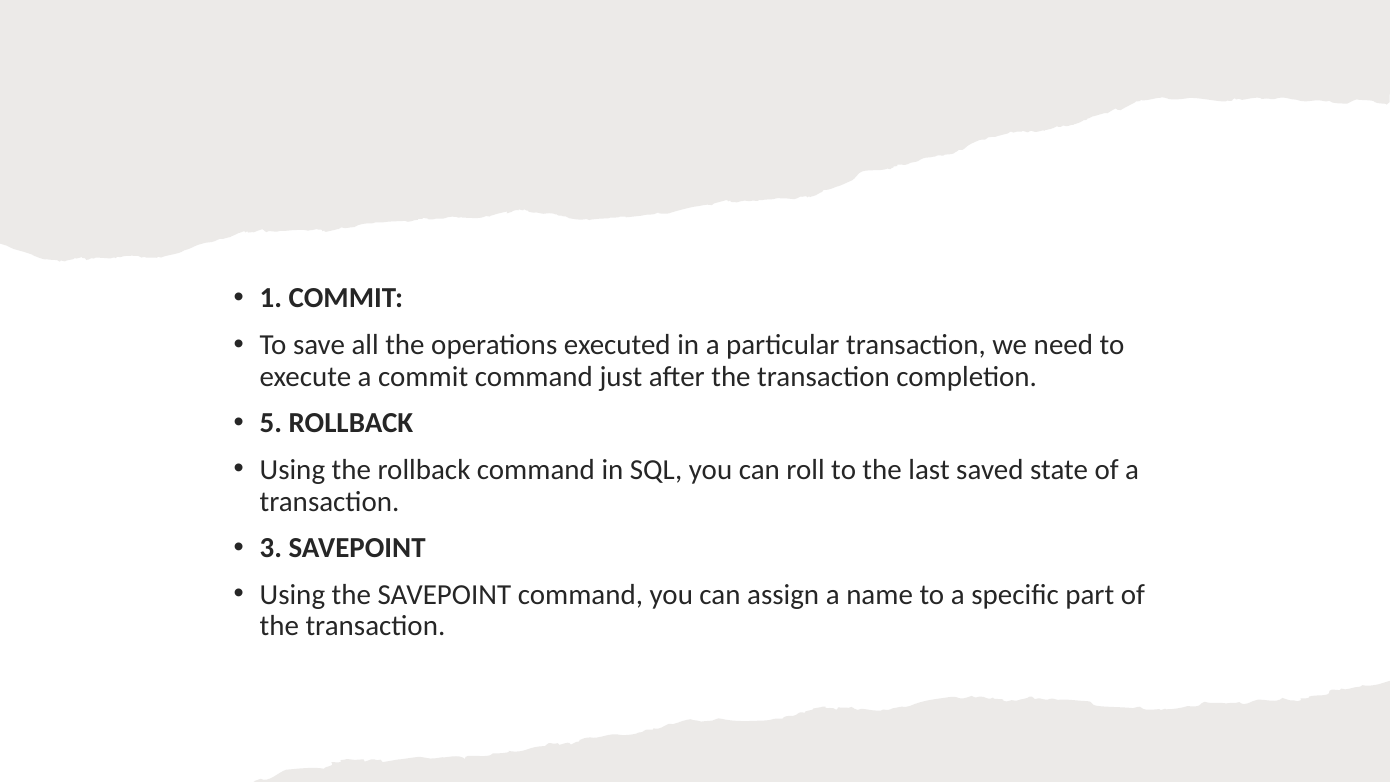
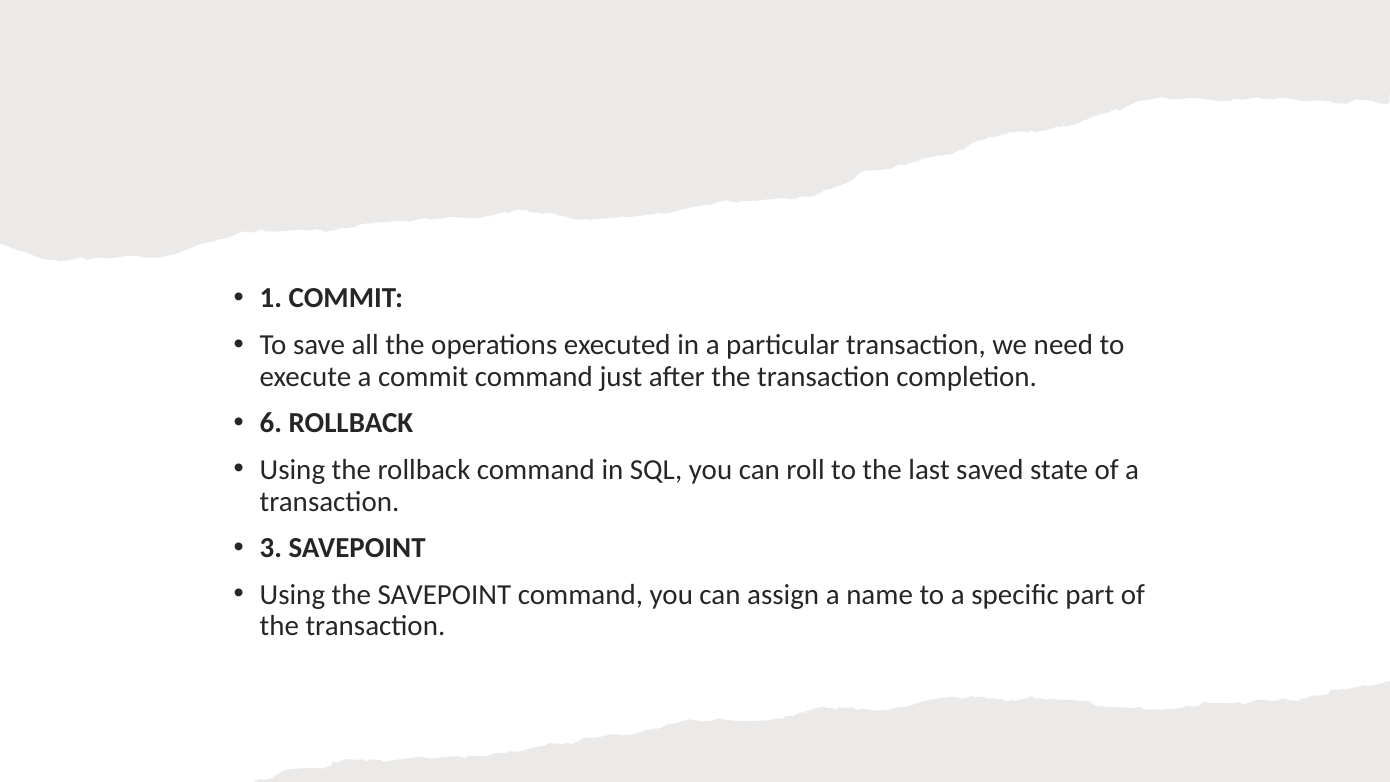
5: 5 -> 6 (271, 423)
